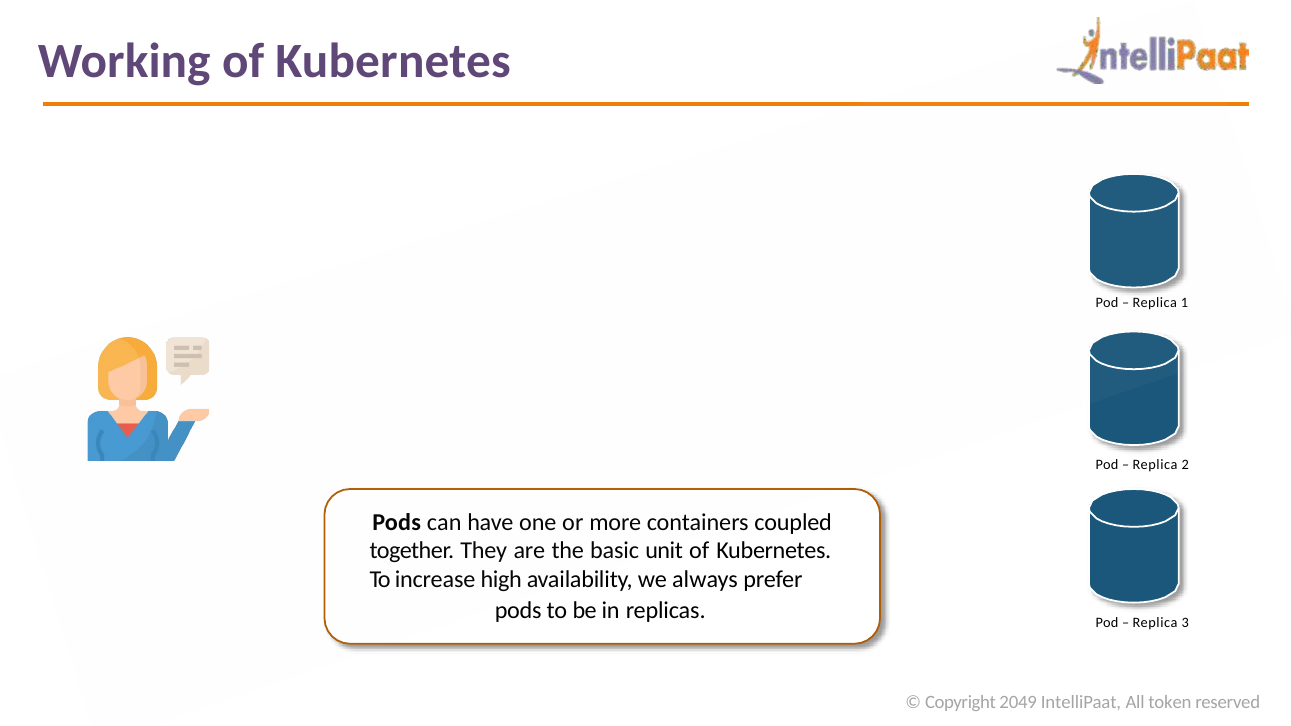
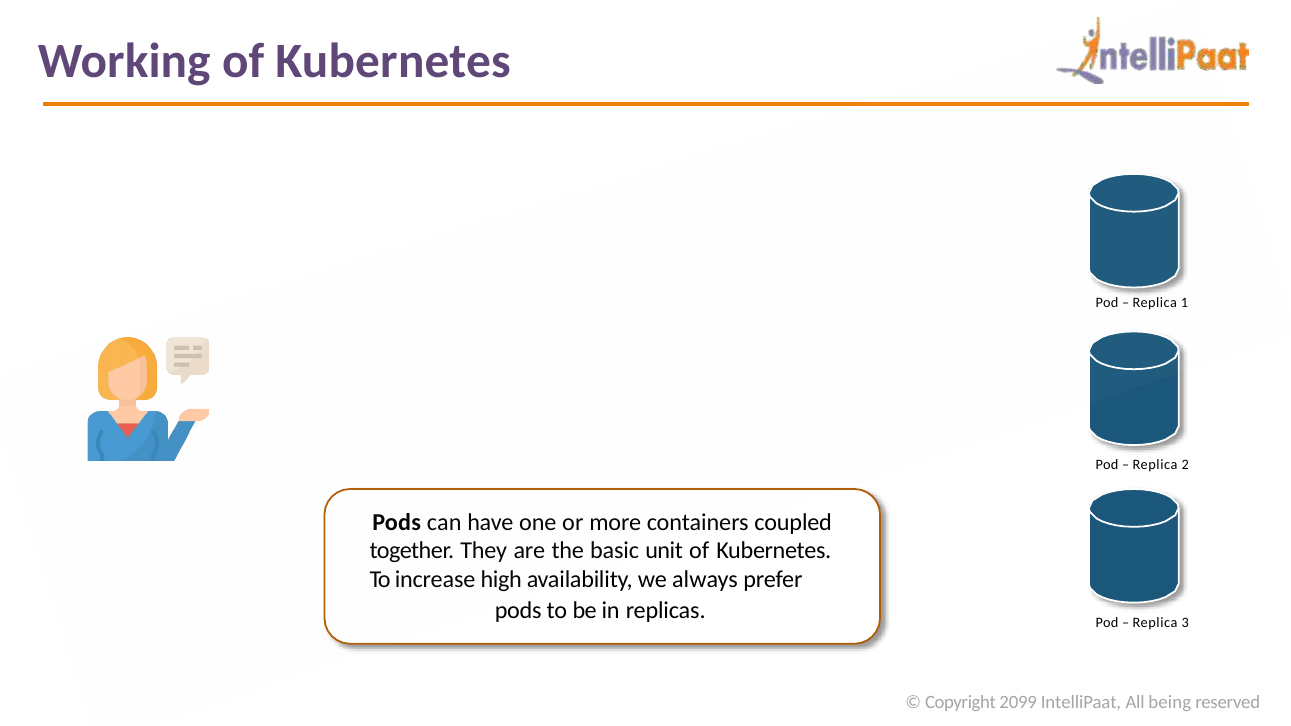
2049: 2049 -> 2099 (1018, 703)
token: token -> being (1170, 703)
